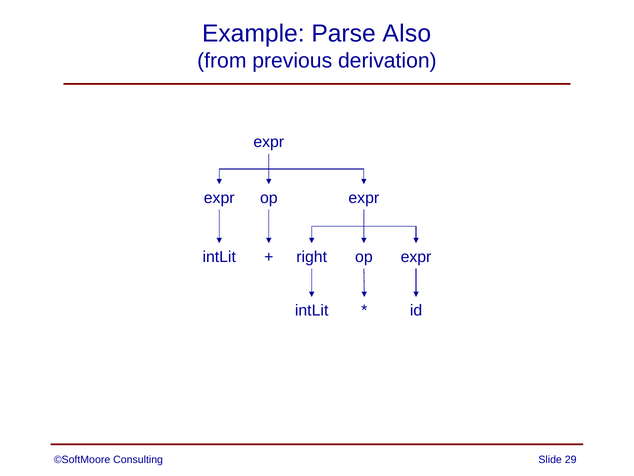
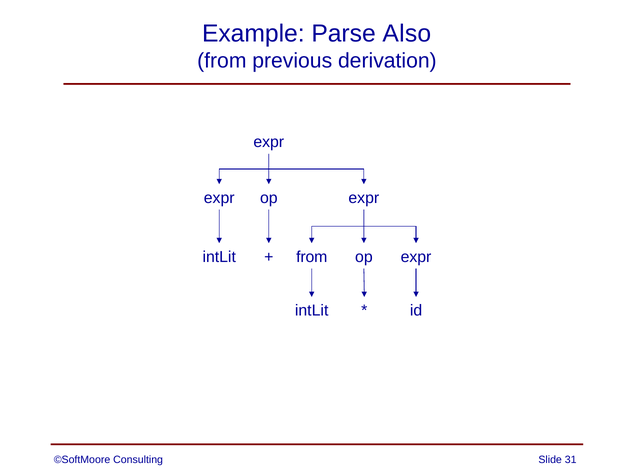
right: right -> from (312, 257)
29: 29 -> 31 (571, 459)
